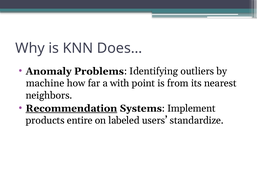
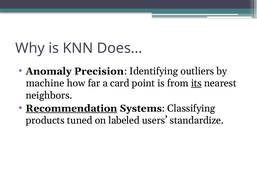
Problems: Problems -> Precision (99, 71)
with: with -> card (120, 83)
its underline: none -> present (196, 83)
Implement: Implement -> Classifying (191, 108)
entire: entire -> tuned (80, 120)
